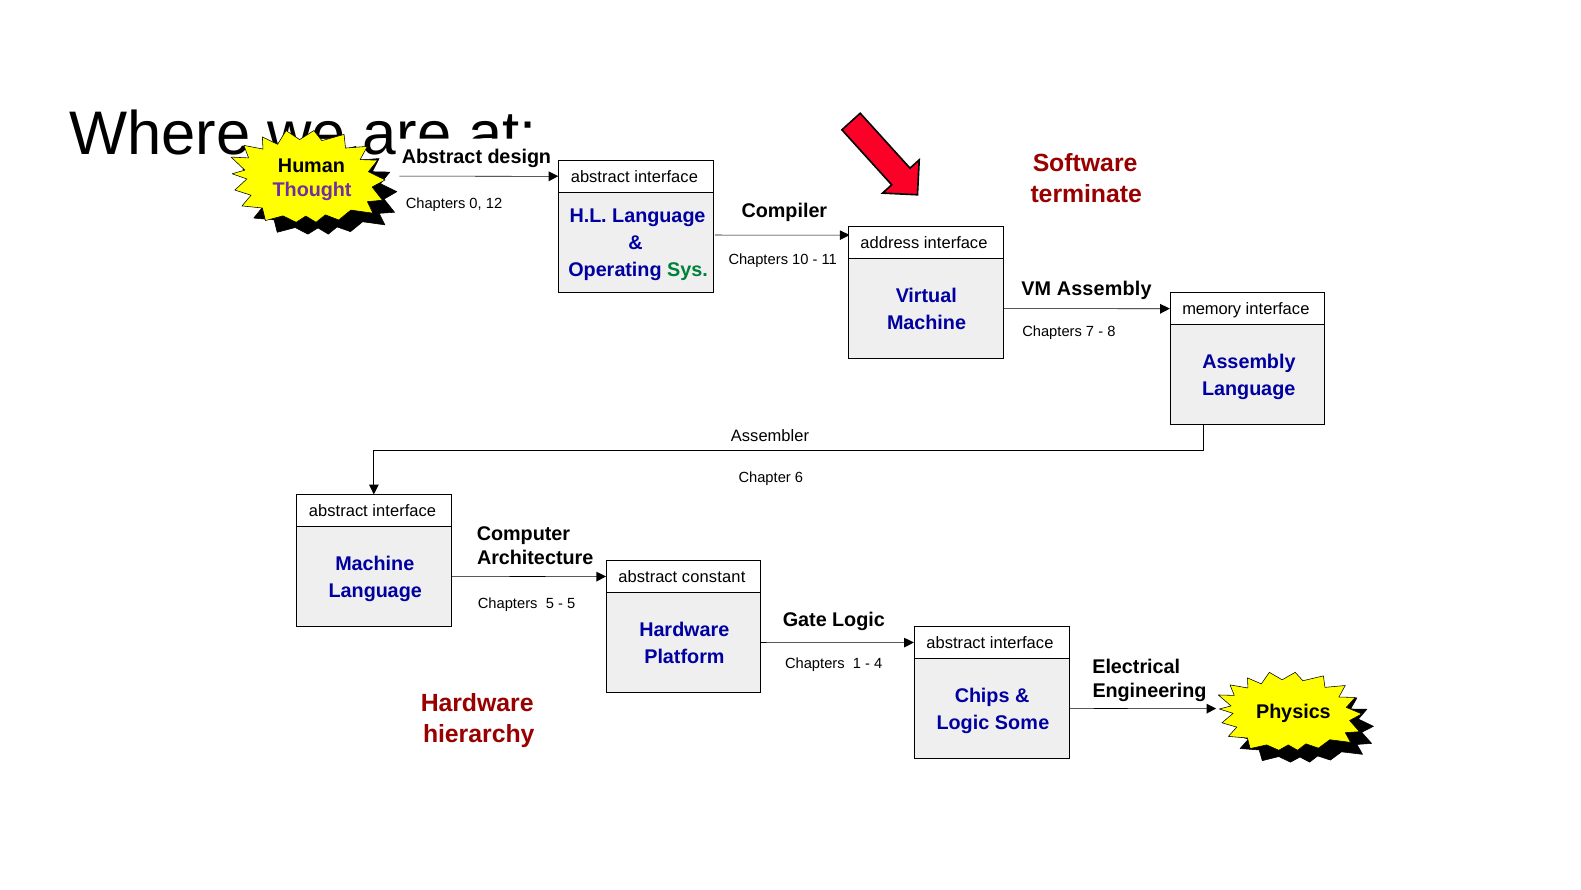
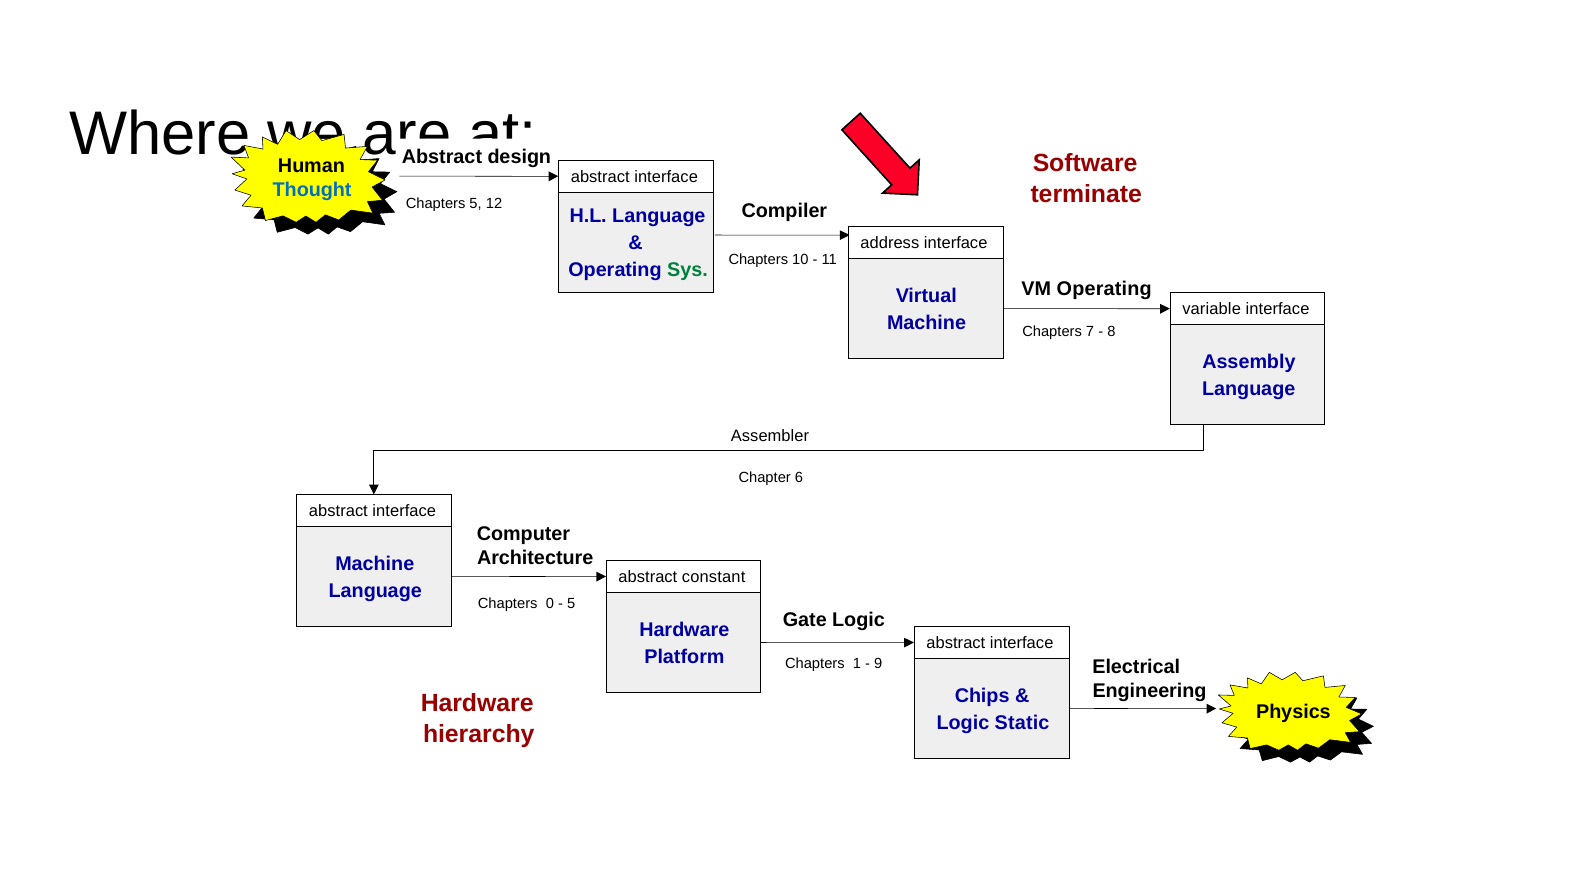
Thought colour: purple -> blue (312, 189)
Chapters 0: 0 -> 5 (476, 204)
VM Assembly: Assembly -> Operating (1104, 288)
memory: memory -> variable (1212, 309)
Chapters 5: 5 -> 0 (550, 603)
4: 4 -> 9 (878, 664)
Some: Some -> Static (1022, 722)
